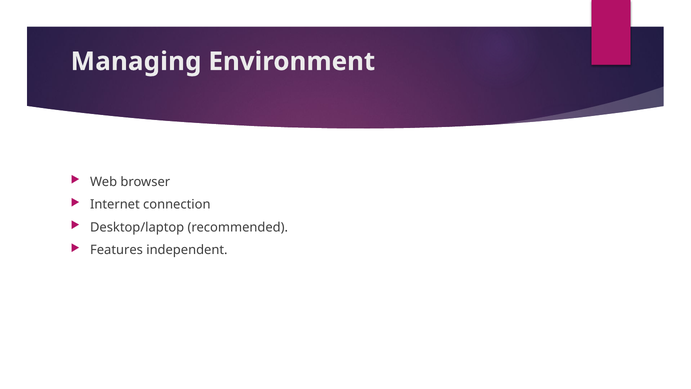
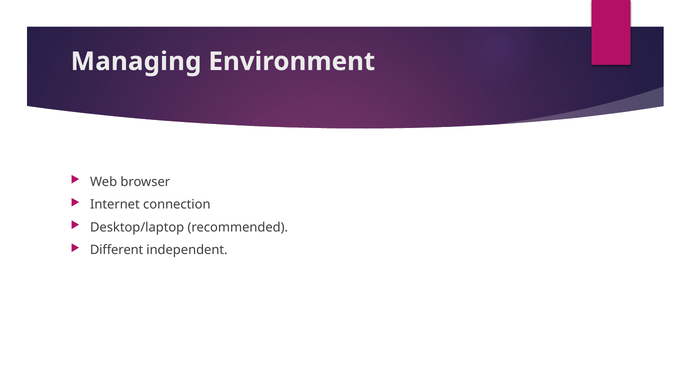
Features: Features -> Different (117, 250)
